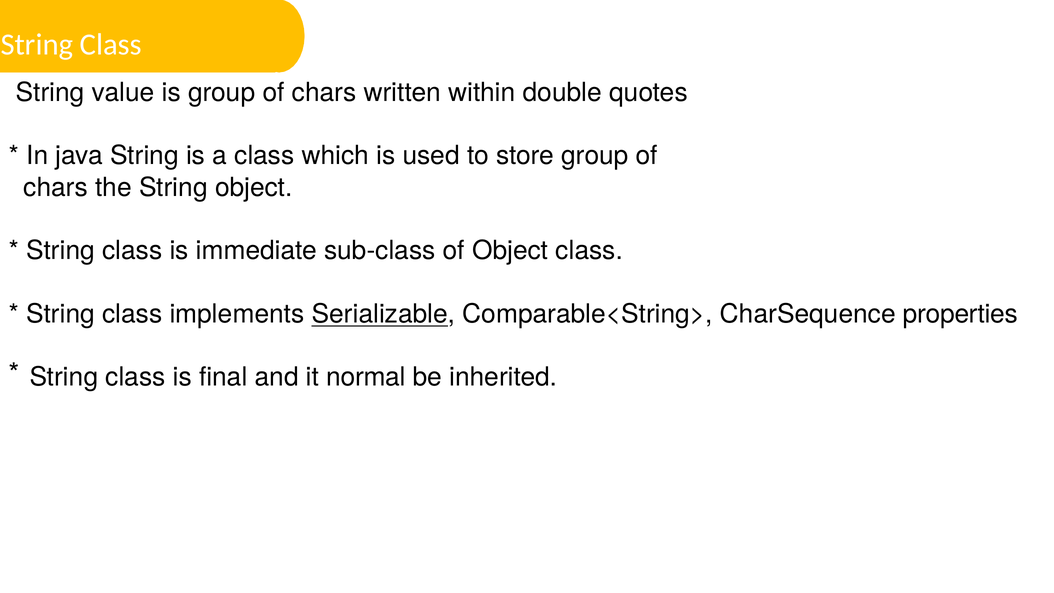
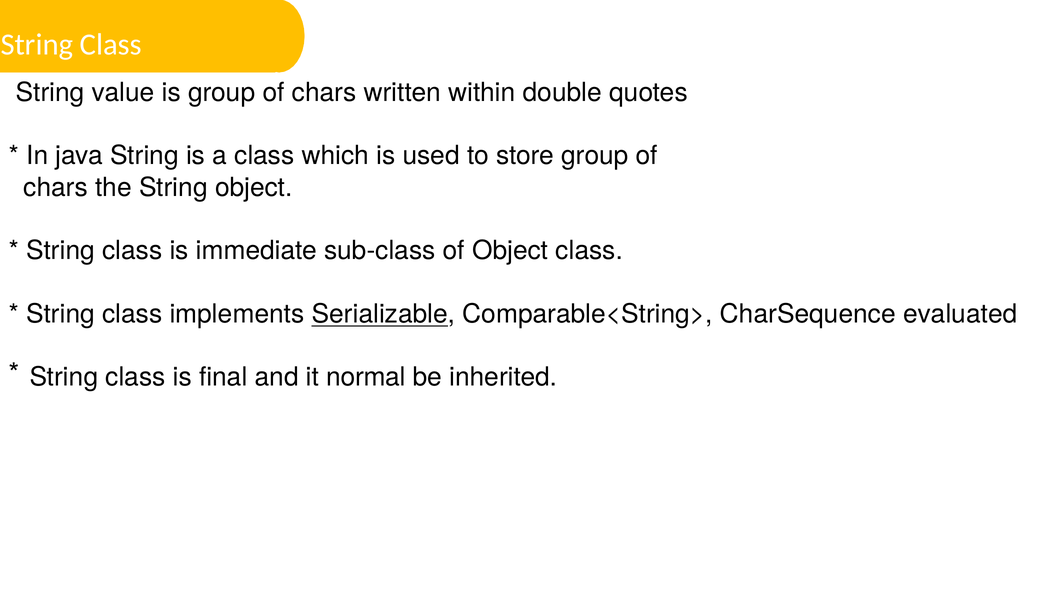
properties: properties -> evaluated (960, 314)
